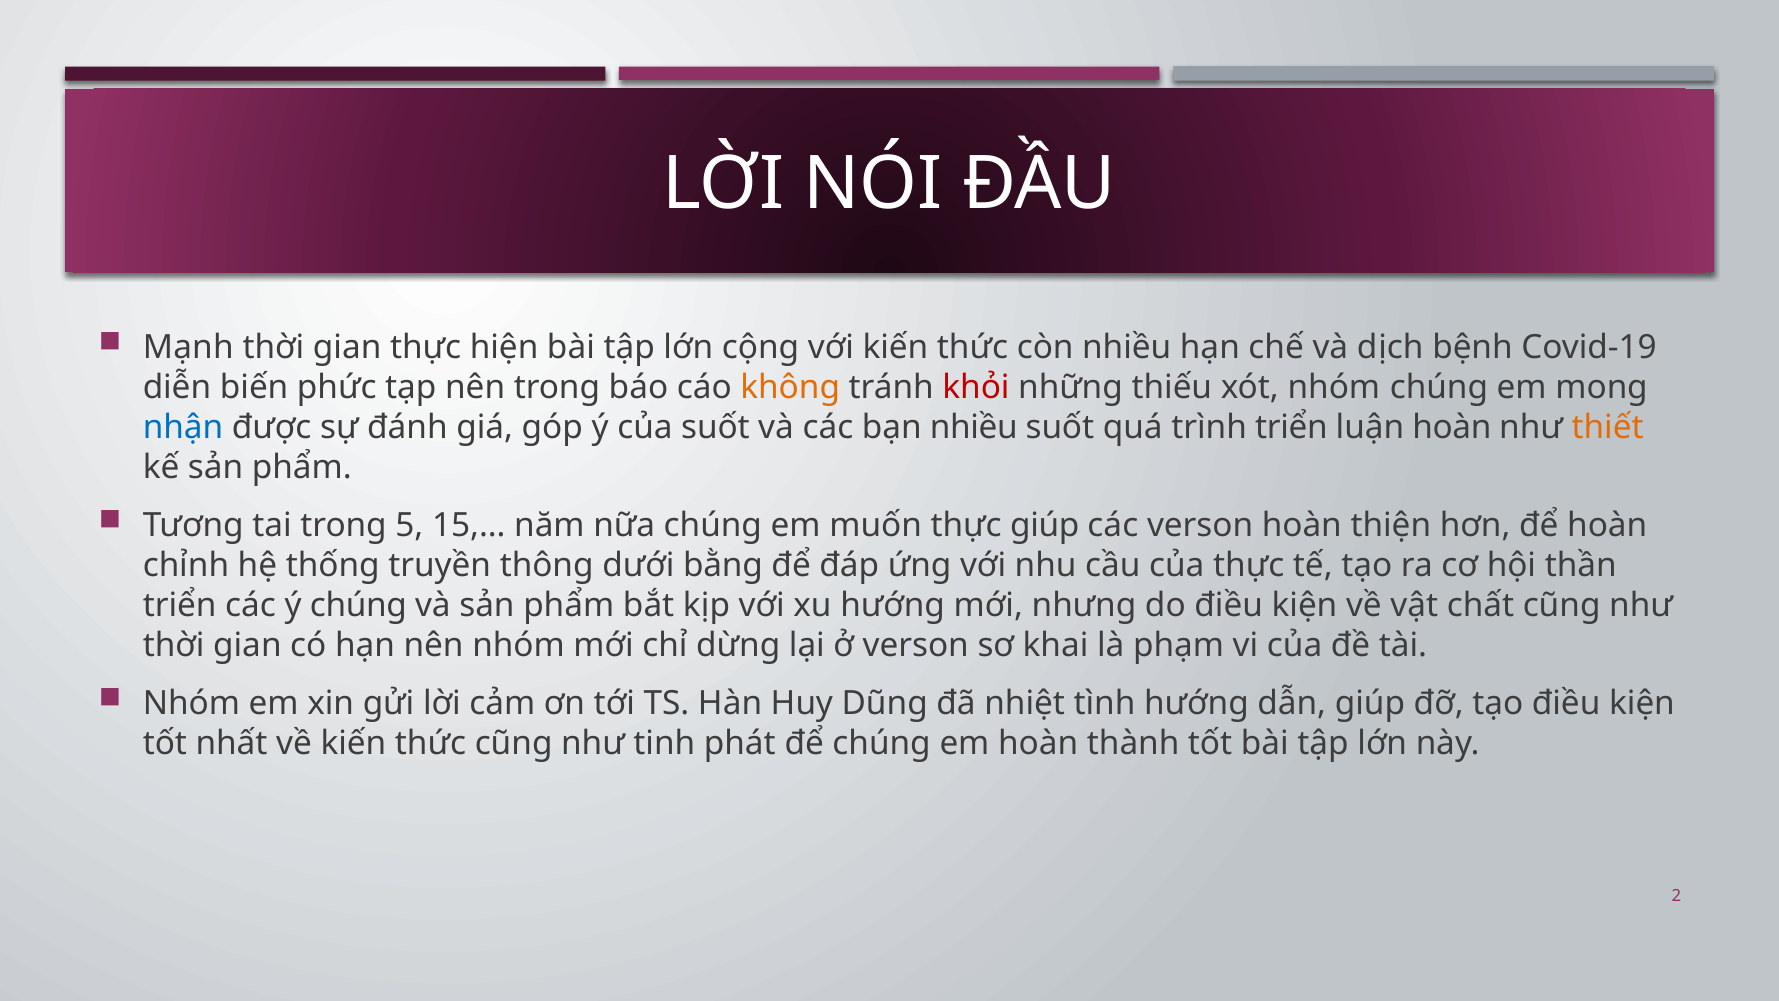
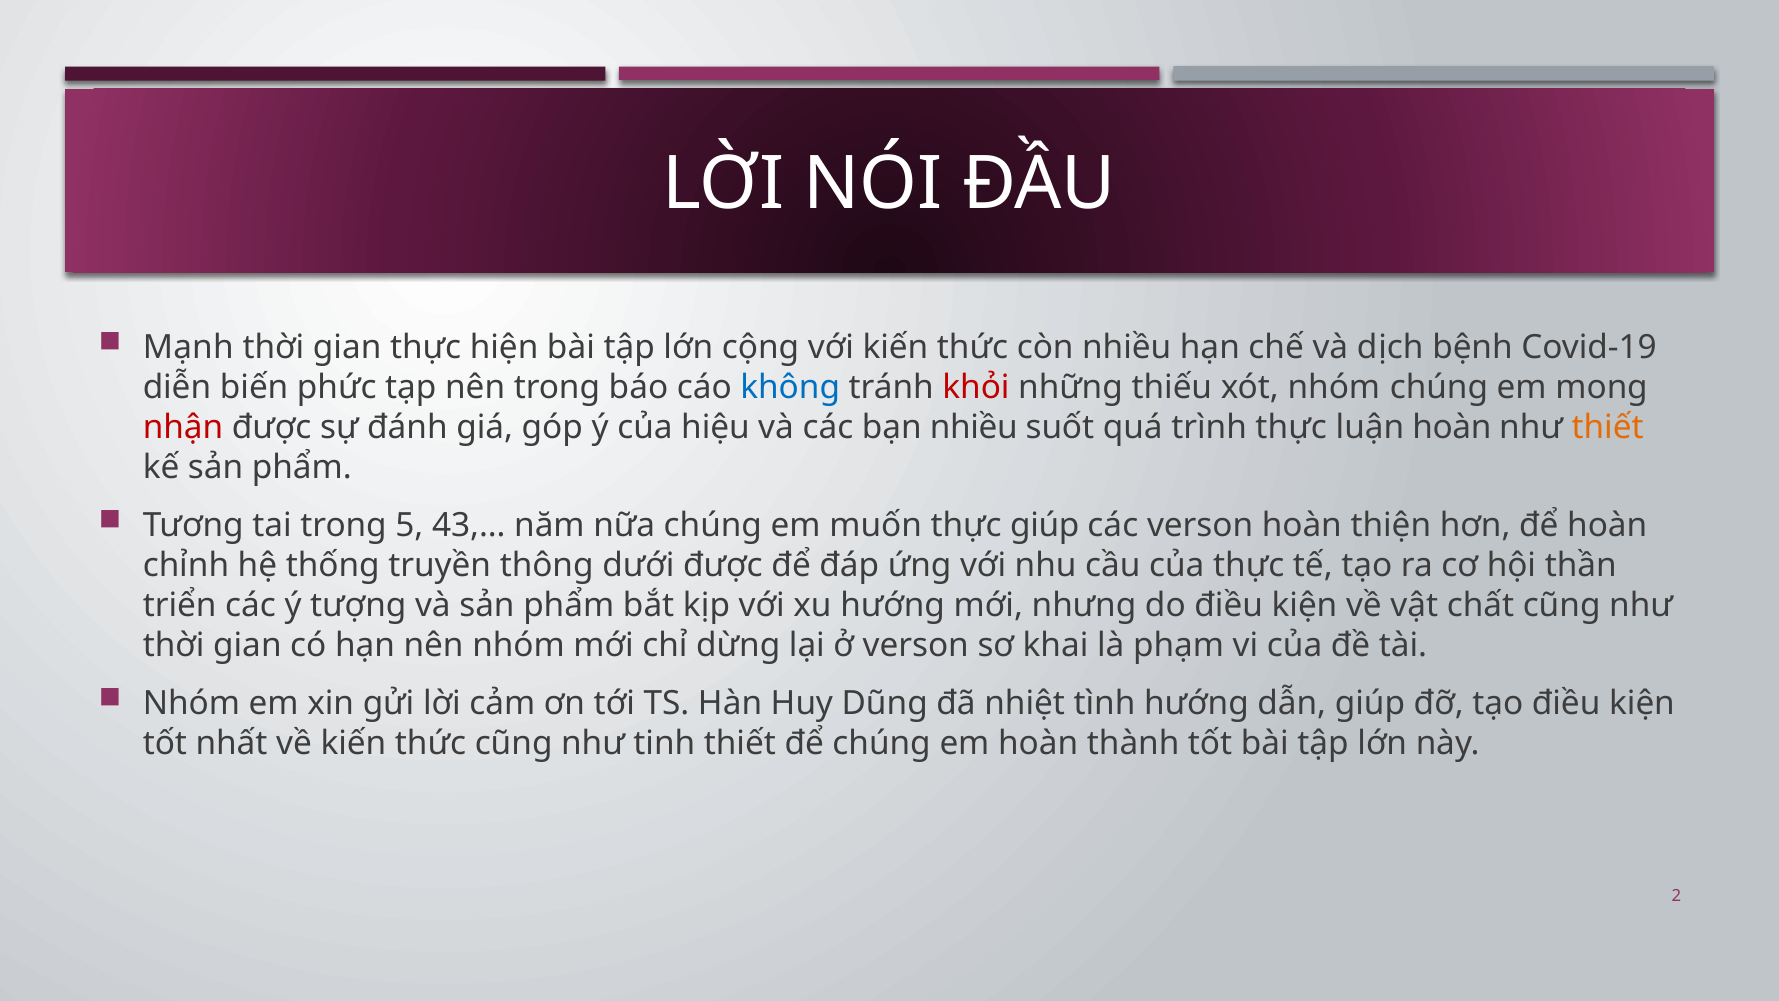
không colour: orange -> blue (790, 387)
nhận colour: blue -> red (183, 427)
của suốt: suốt -> hiệu (715, 427)
trình triển: triển -> thực (1291, 427)
15,…: 15,… -> 43,… (469, 525)
dưới bằng: bằng -> được (723, 565)
ý chúng: chúng -> tượng (358, 605)
tinh phát: phát -> thiết (740, 743)
